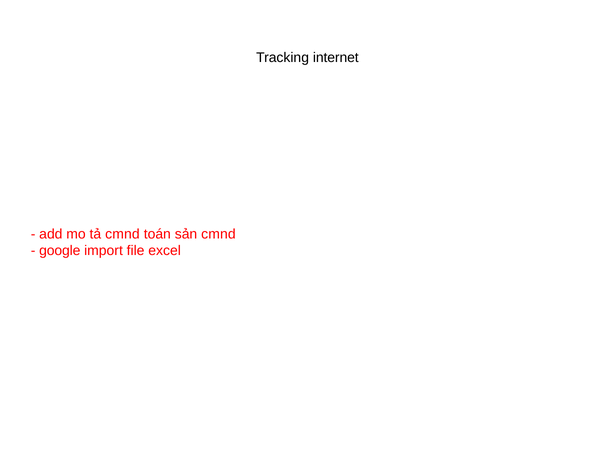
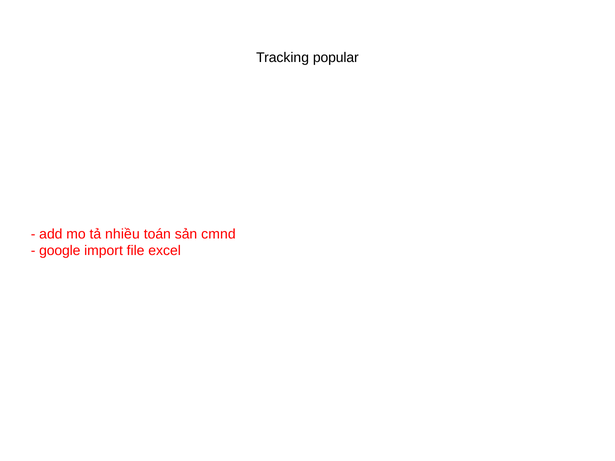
internet: internet -> popular (336, 58)
tả cmnd: cmnd -> nhiều (122, 234)
